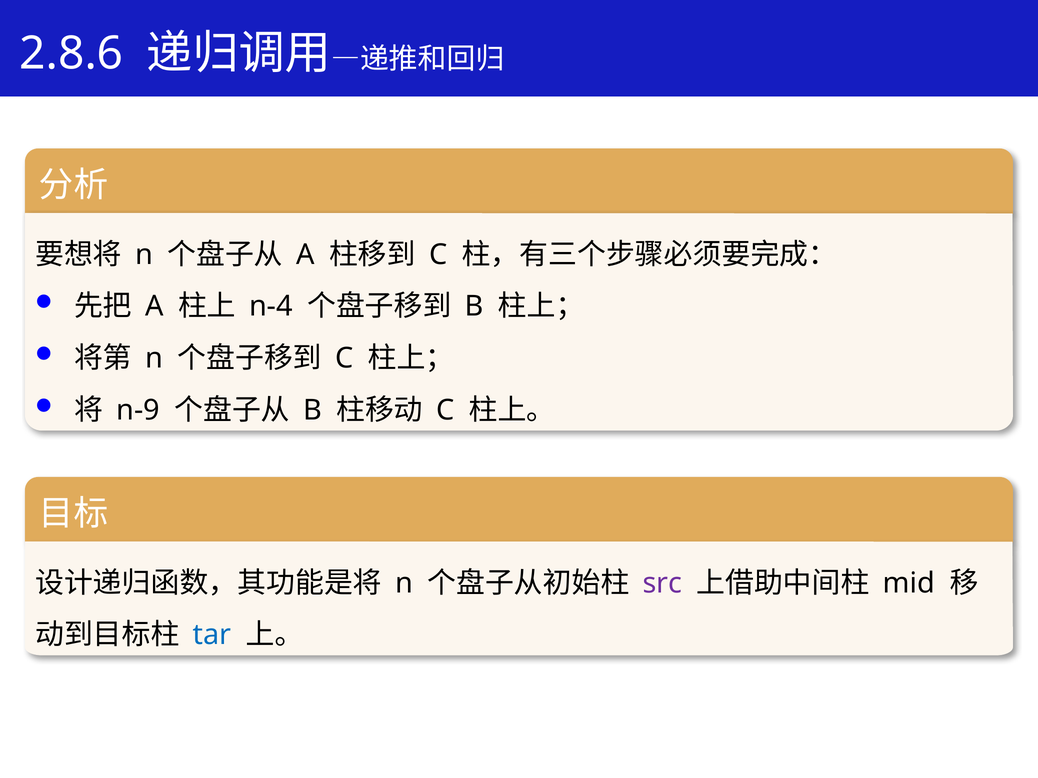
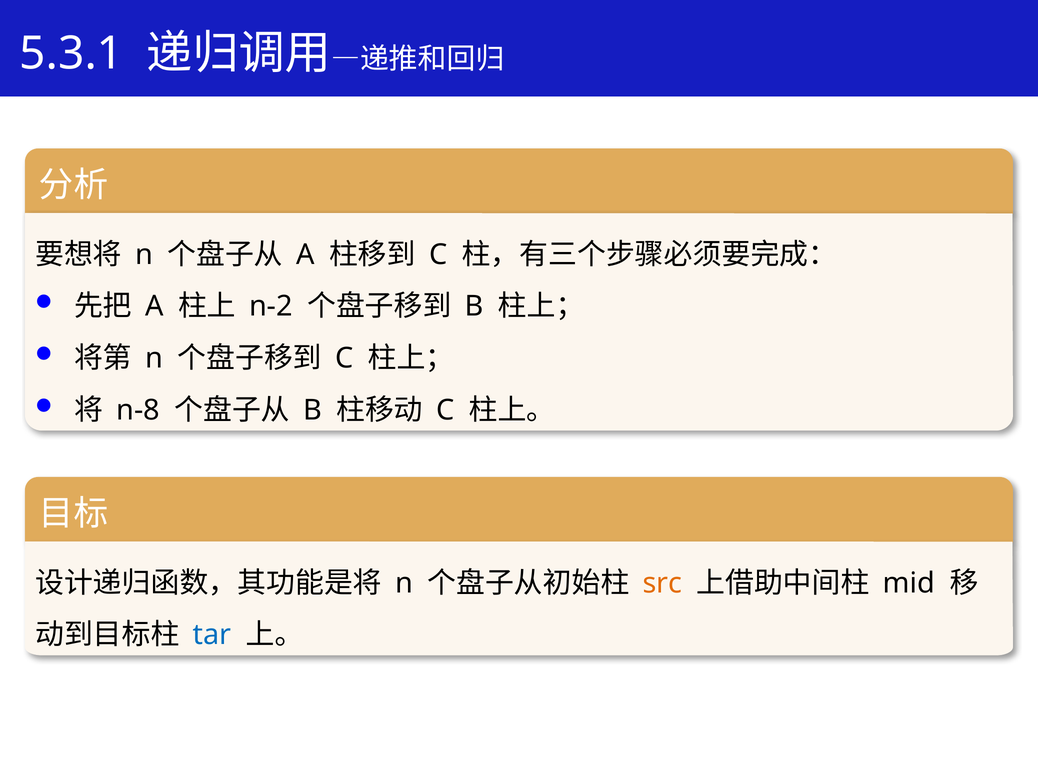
2.8.6: 2.8.6 -> 5.3.1 (71, 54)
n-4: n-4 -> n-2 (271, 307)
n-9: n-9 -> n-8 (138, 410)
src colour: purple -> orange (662, 583)
